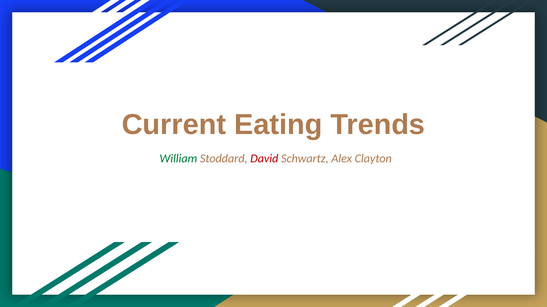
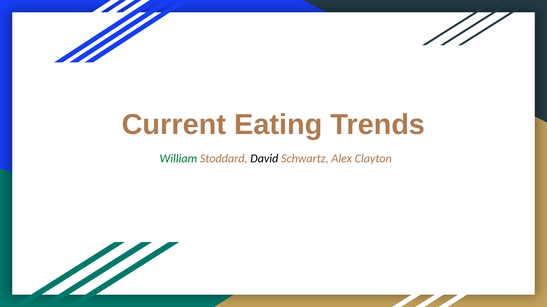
David colour: red -> black (264, 159)
